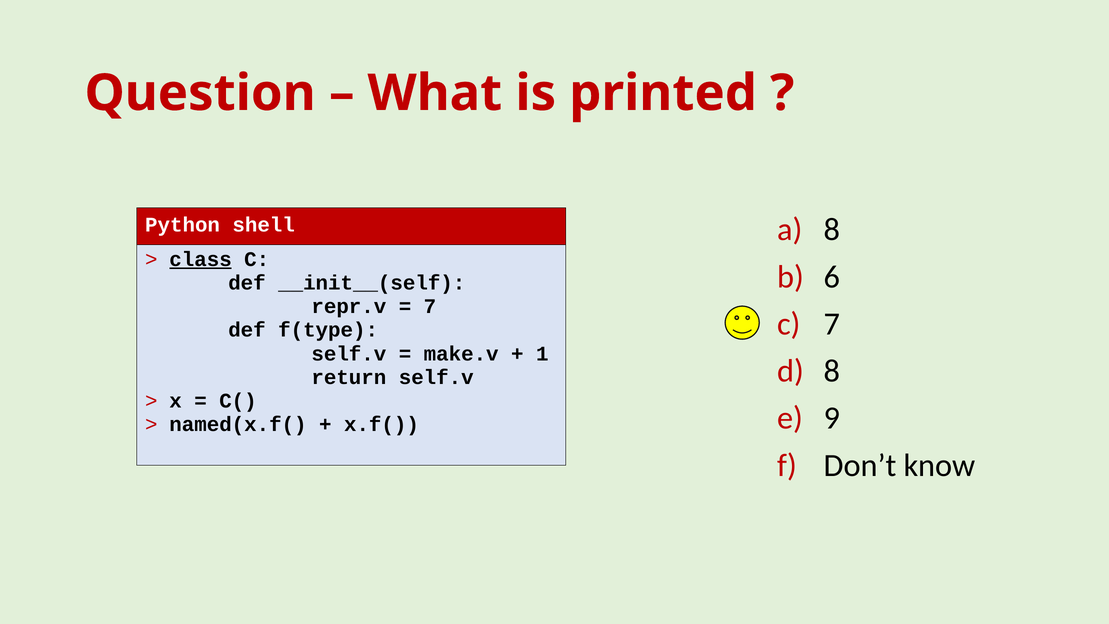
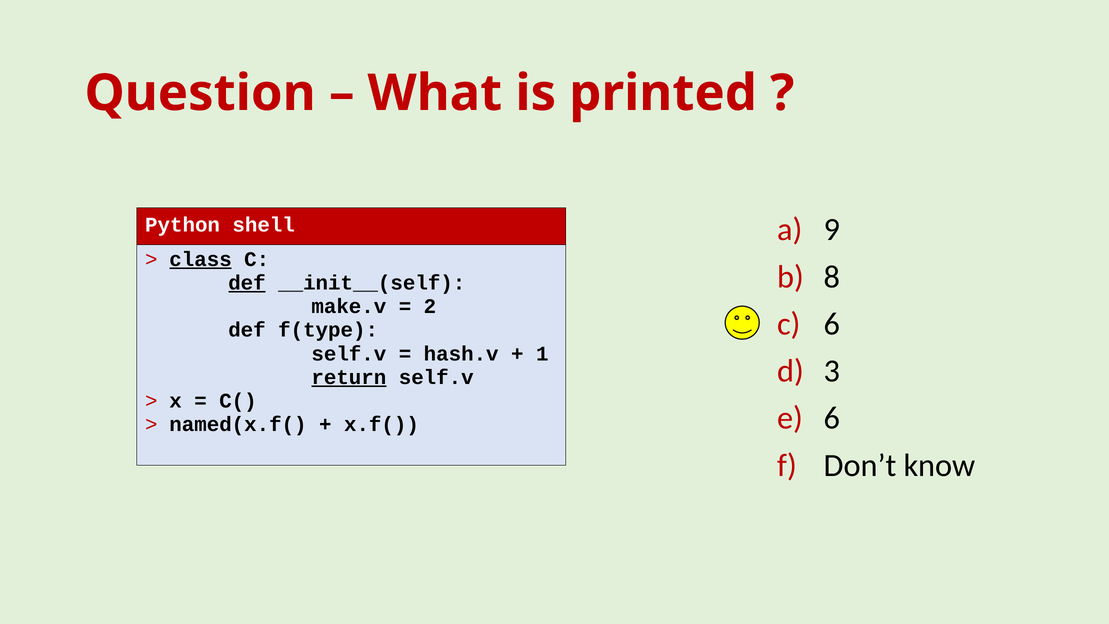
8: 8 -> 9 (832, 230)
6: 6 -> 8 (832, 277)
def underline: none -> present (247, 283)
repr.v: repr.v -> make.v (349, 306)
7: 7 -> 2 (430, 306)
c 7: 7 -> 6 (832, 324)
make.v: make.v -> hash.v (461, 354)
8: 8 -> 3 (832, 371)
return underline: none -> present (349, 377)
9: 9 -> 6 (832, 418)
